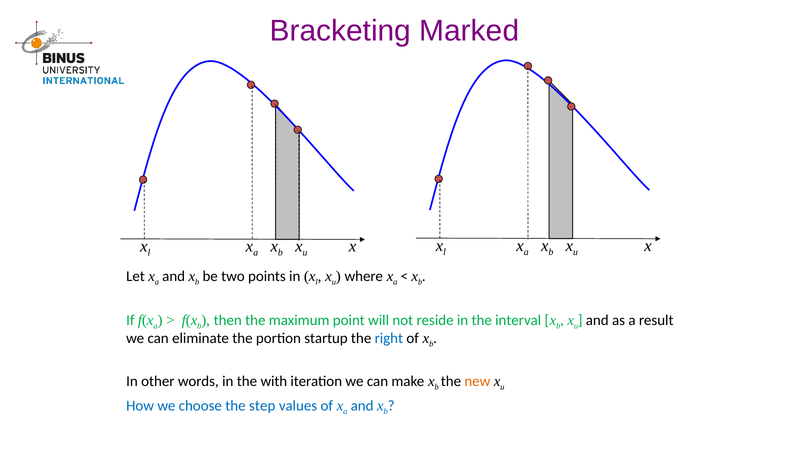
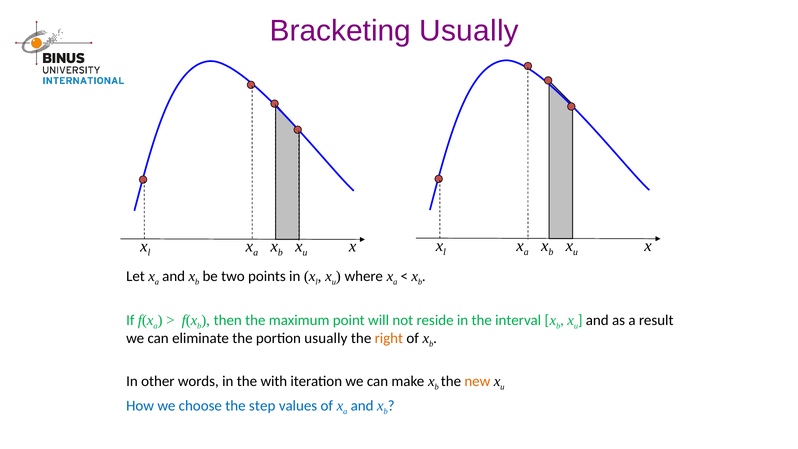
Bracketing Marked: Marked -> Usually (469, 31)
portion startup: startup -> usually (326, 338)
right colour: blue -> orange (389, 338)
